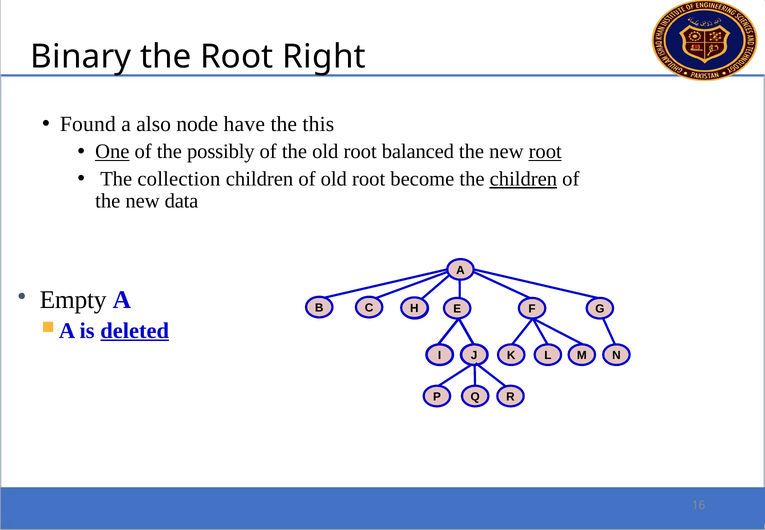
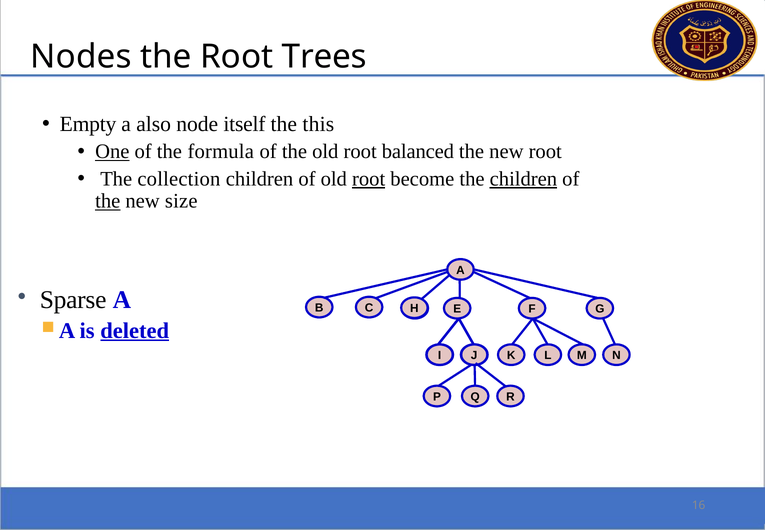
Binary: Binary -> Nodes (81, 57)
Right: Right -> Trees (324, 57)
Found: Found -> Empty (88, 124)
have: have -> itself (244, 124)
possibly: possibly -> formula (221, 152)
root underline: present -> none (545, 152)
root underline: none -> present (369, 179)
the underline: none -> present (108, 201)
data: data -> size (181, 201)
Empty: Empty -> Sparse (73, 300)
